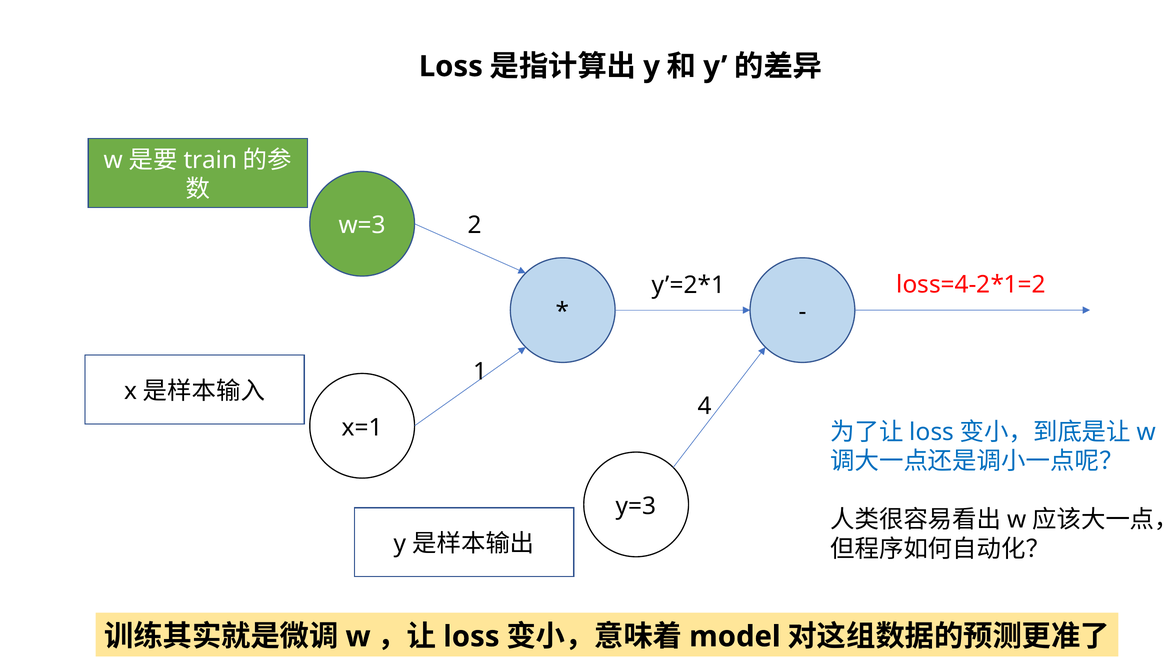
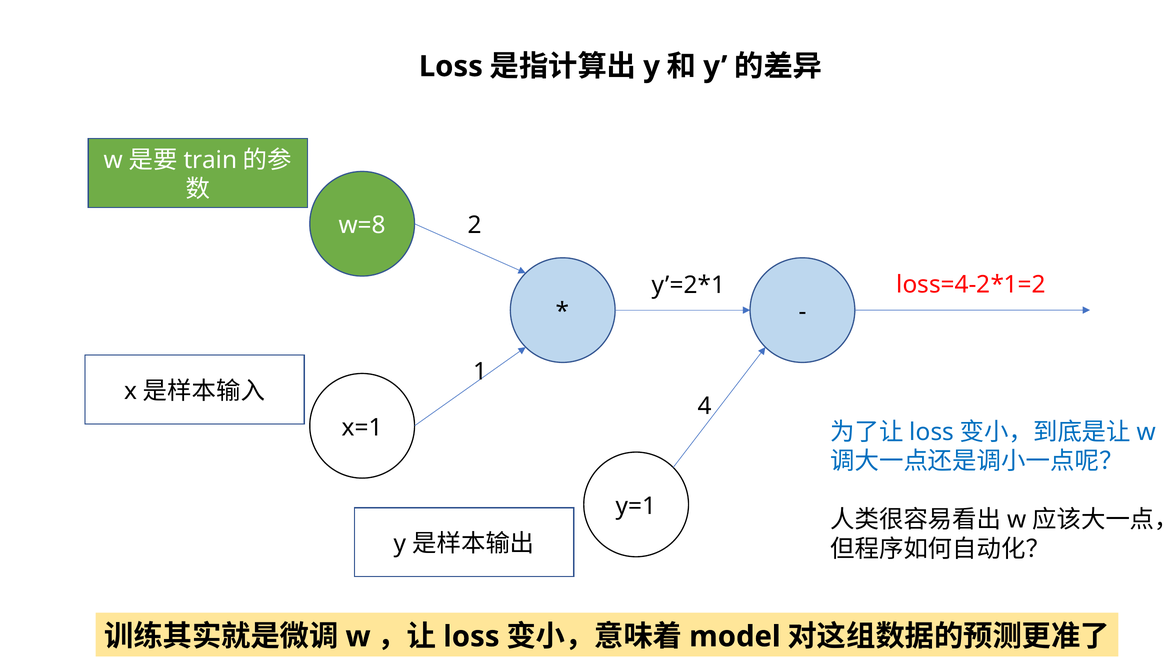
w=3: w=3 -> w=8 (362, 226)
y=3: y=3 -> y=1 (636, 507)
